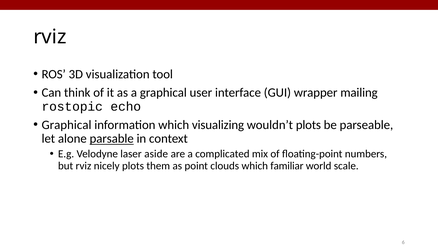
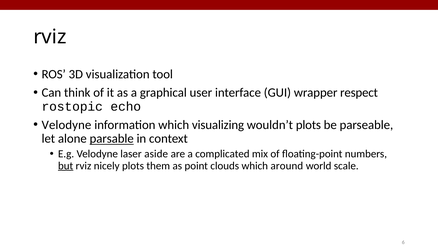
mailing: mailing -> respect (359, 92)
Graphical: Graphical -> Velodyne (66, 125)
but underline: none -> present (66, 165)
familiar: familiar -> around (287, 165)
